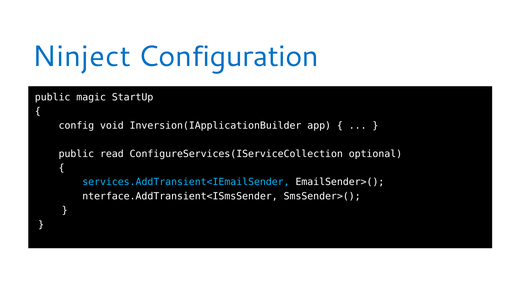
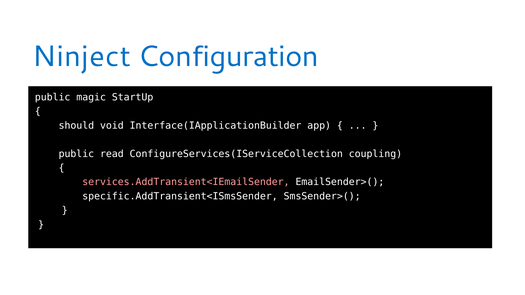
config: config -> should (76, 126)
Inversion(IApplicationBuilder: Inversion(IApplicationBuilder -> Interface(IApplicationBuilder (216, 126)
optional: optional -> coupling (375, 154)
services.AddTransient<IEmailSender colour: light blue -> pink (186, 182)
nterface.AddTransient<ISmsSender: nterface.AddTransient<ISmsSender -> specific.AddTransient<ISmsSender (180, 196)
